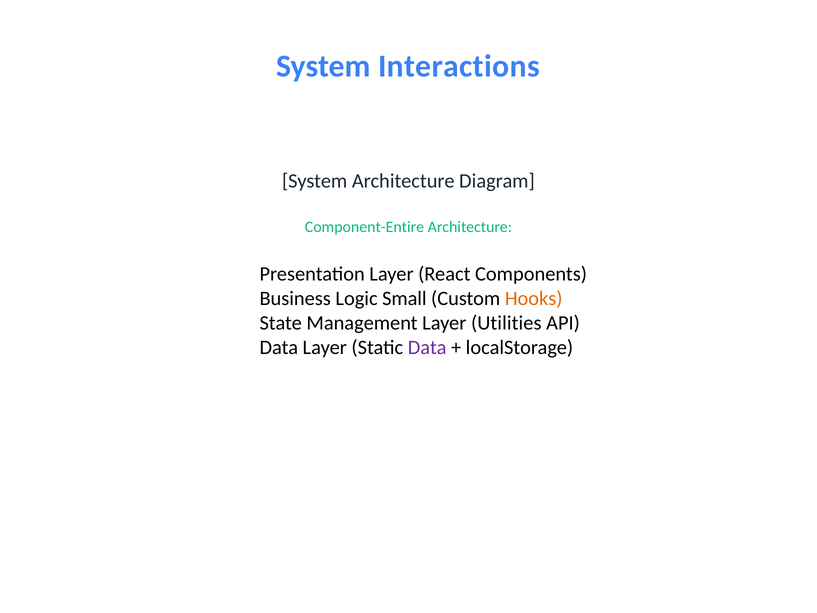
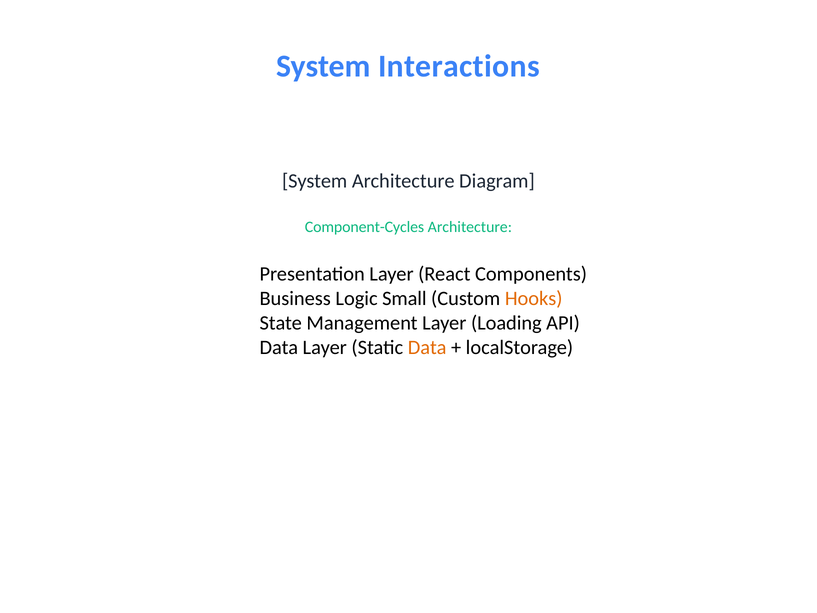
Component-Entire: Component-Entire -> Component-Cycles (364, 227)
Utilities: Utilities -> Loading (506, 323)
Data colour: purple -> orange (427, 347)
